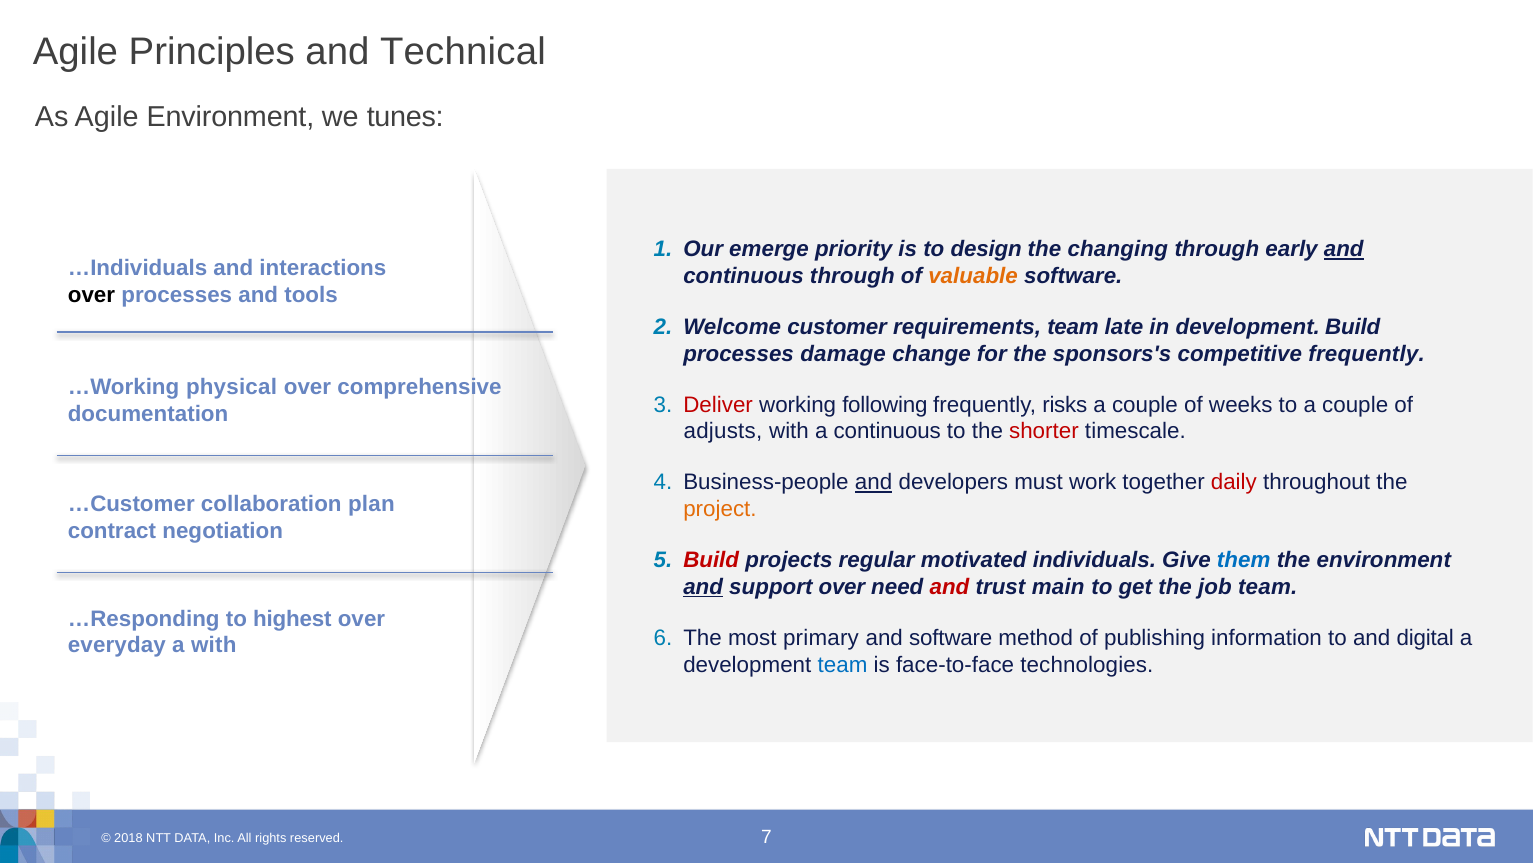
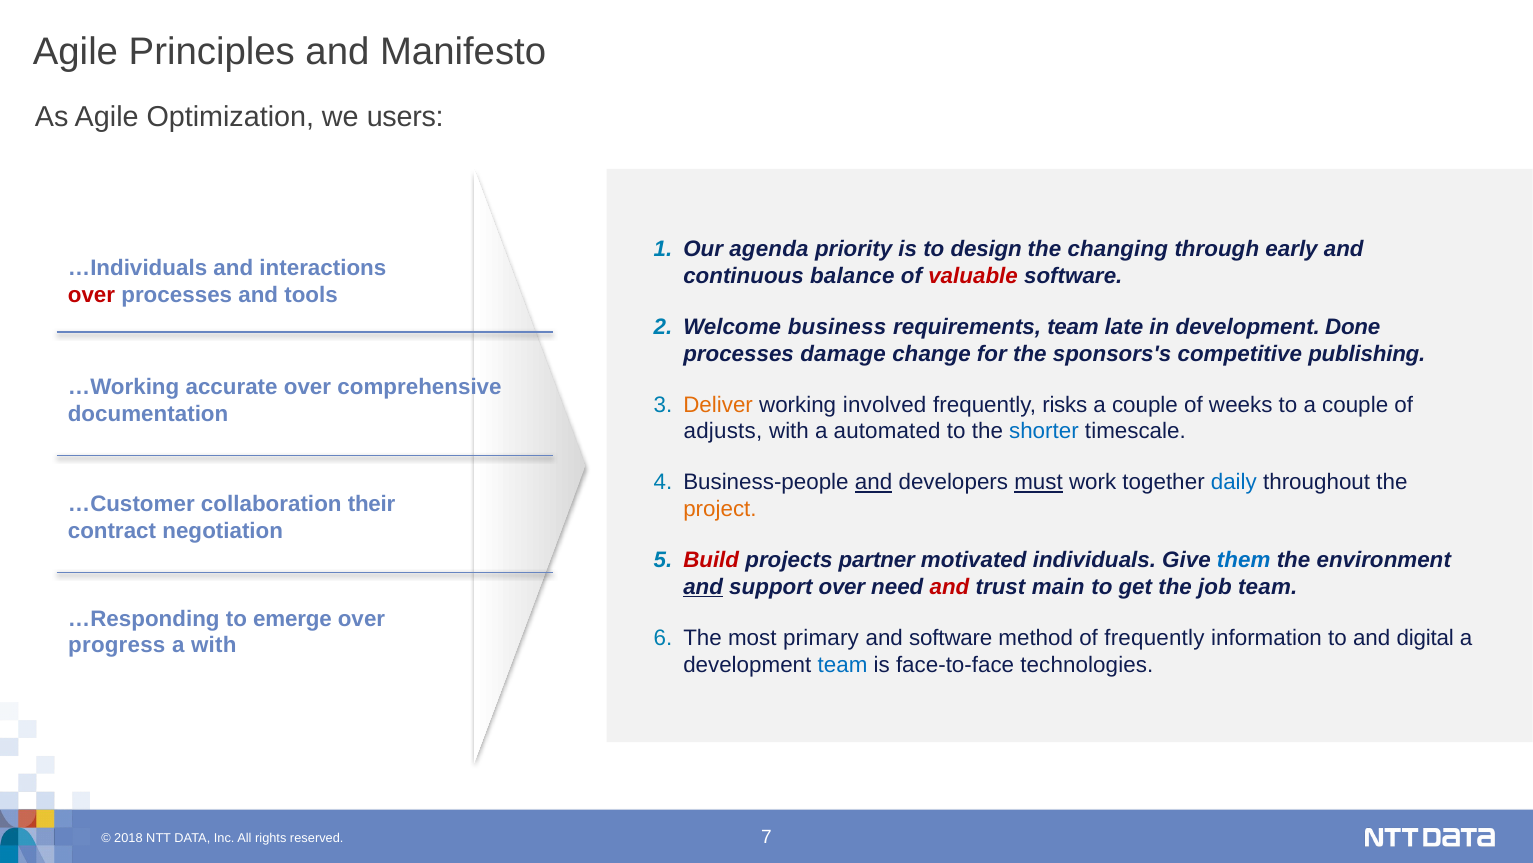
Technical: Technical -> Manifesto (463, 52)
Agile Environment: Environment -> Optimization (230, 117)
tunes: tunes -> users (405, 117)
emerge: emerge -> agenda (769, 249)
and underline: present -> none (1344, 249)
continuous through: through -> balance (852, 276)
valuable colour: orange -> red (973, 276)
over colour: black -> red (91, 295)
customer: customer -> business (837, 327)
development Build: Build -> Done (1353, 327)
competitive frequently: frequently -> publishing (1367, 354)
physical: physical -> accurate (232, 387)
Deliver colour: red -> orange (718, 404)
following: following -> involved (885, 404)
a continuous: continuous -> automated (887, 431)
shorter colour: red -> blue (1044, 431)
must underline: none -> present (1039, 482)
daily colour: red -> blue (1234, 482)
plan: plan -> their (372, 503)
regular: regular -> partner (877, 560)
highest: highest -> emerge (292, 618)
of publishing: publishing -> frequently (1154, 637)
everyday: everyday -> progress (117, 645)
